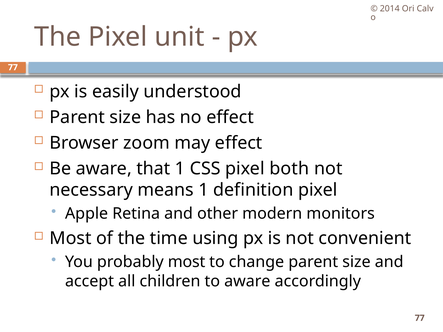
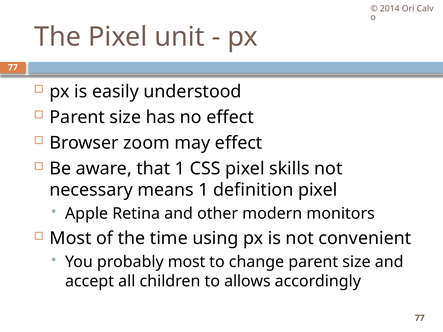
both: both -> skills (289, 169)
to aware: aware -> allows (247, 281)
